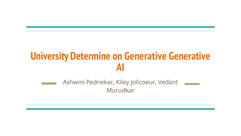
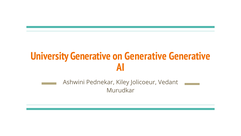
University Determine: Determine -> Generative (90, 56)
